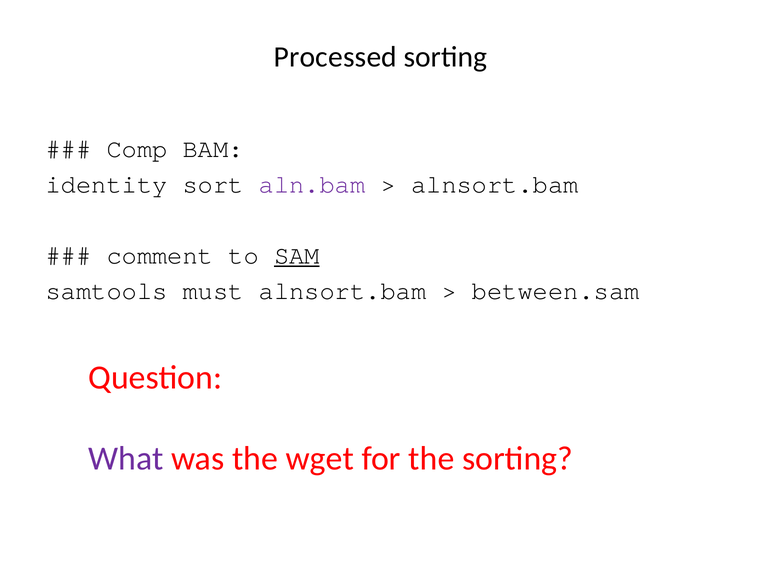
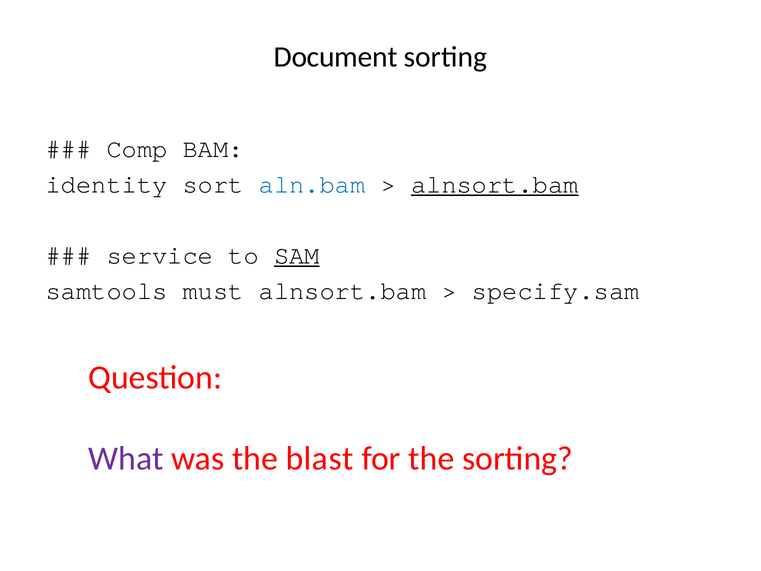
Processed: Processed -> Document (336, 57)
aln.bam colour: purple -> blue (312, 184)
alnsort.bam underline: none -> present (495, 184)
comment: comment -> service (160, 255)
between.sam: between.sam -> specify.sam (556, 291)
wget: wget -> blast (320, 459)
